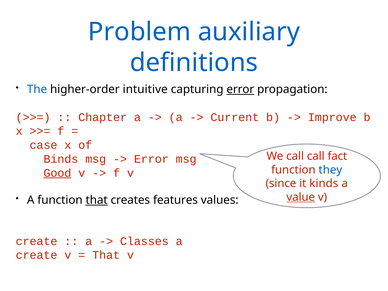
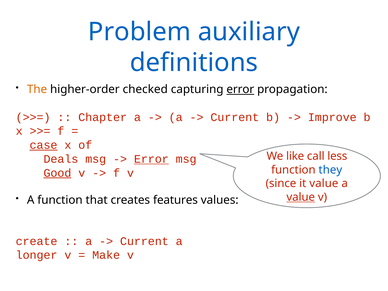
The colour: blue -> orange (37, 89)
intuitive: intuitive -> checked (145, 89)
case underline: none -> present (44, 145)
We call: call -> like (295, 156)
fact: fact -> less (337, 156)
Binds: Binds -> Deals (61, 159)
Error underline: none -> present (151, 159)
it kinds: kinds -> value (324, 183)
that underline: present -> none (97, 200)
Classes: Classes -> Current (144, 241)
create: create -> longer (37, 255)
That: That -> Make (106, 255)
